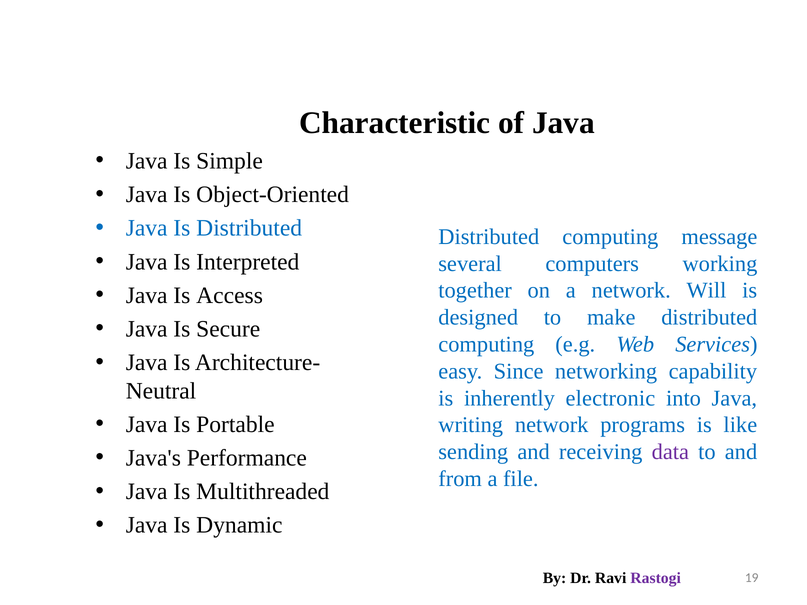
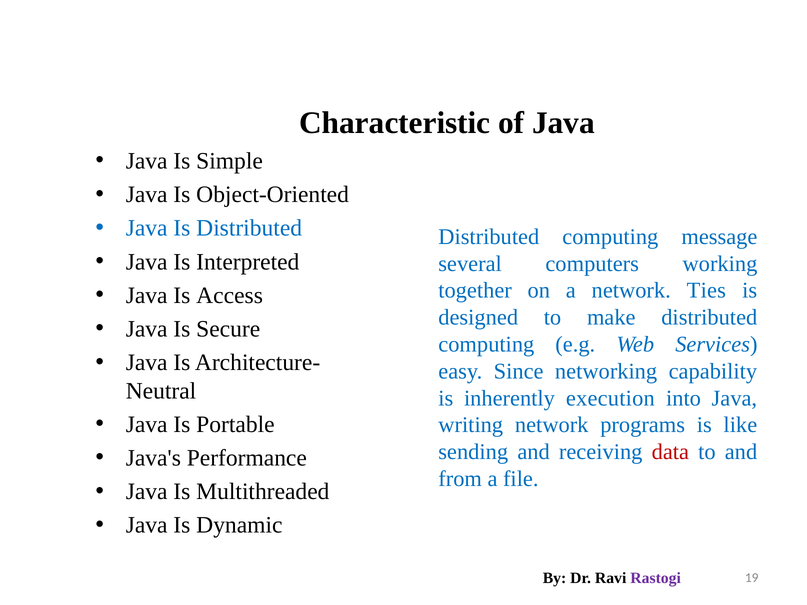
Will: Will -> Ties (706, 291)
electronic: electronic -> execution (610, 398)
data colour: purple -> red (670, 452)
